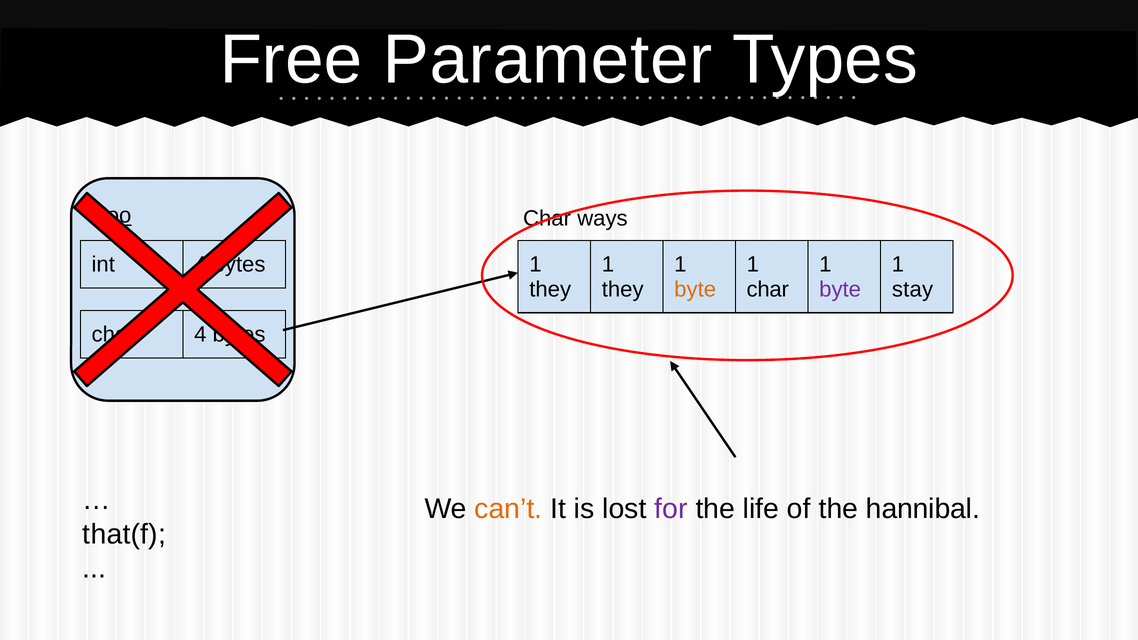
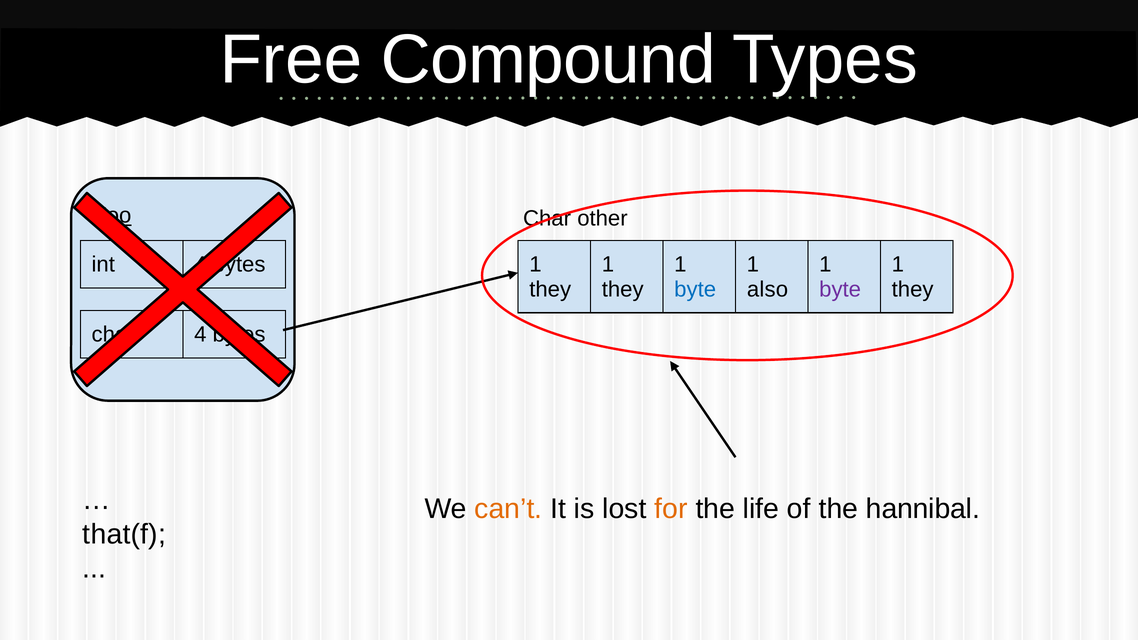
Parameter: Parameter -> Compound (548, 60)
ways: ways -> other (602, 219)
byte colour: orange -> blue (695, 289)
char: char -> also (768, 289)
stay: stay -> they (913, 289)
for colour: purple -> orange (671, 509)
